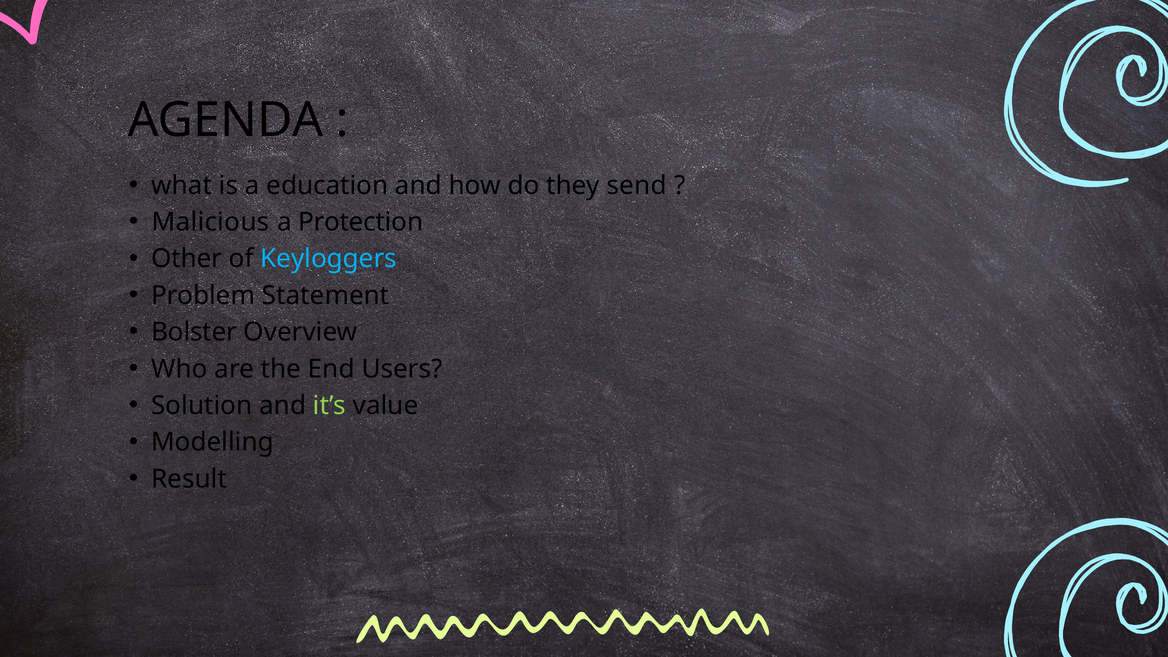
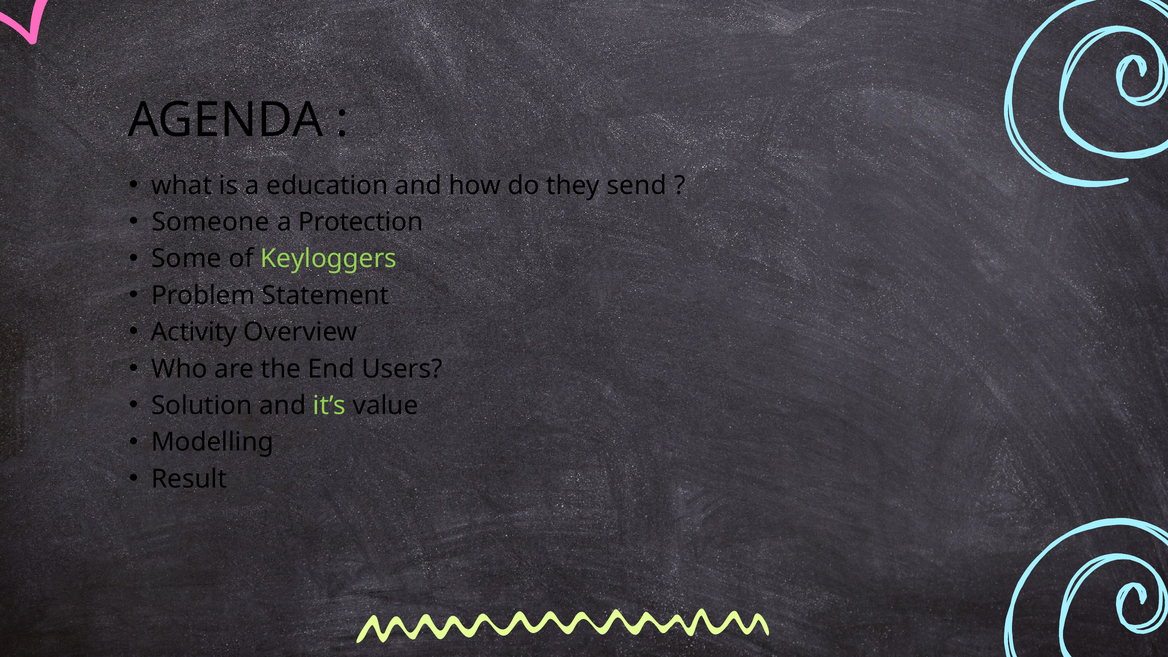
Malicious: Malicious -> Someone (211, 222)
Other: Other -> Some (186, 259)
Keyloggers colour: light blue -> light green (329, 259)
Bolster: Bolster -> Activity (194, 332)
